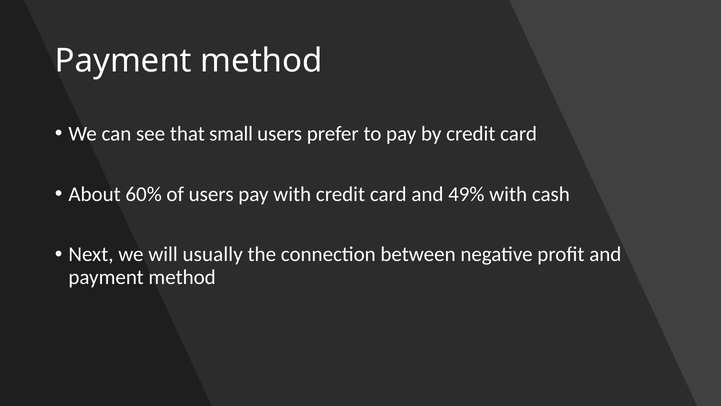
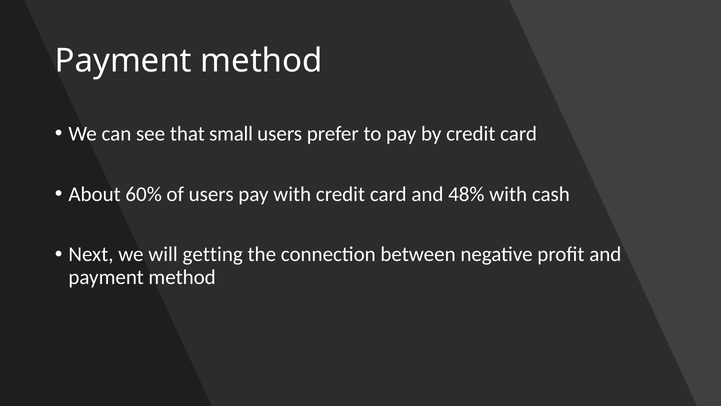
49%: 49% -> 48% (466, 194)
usually: usually -> getting (213, 254)
